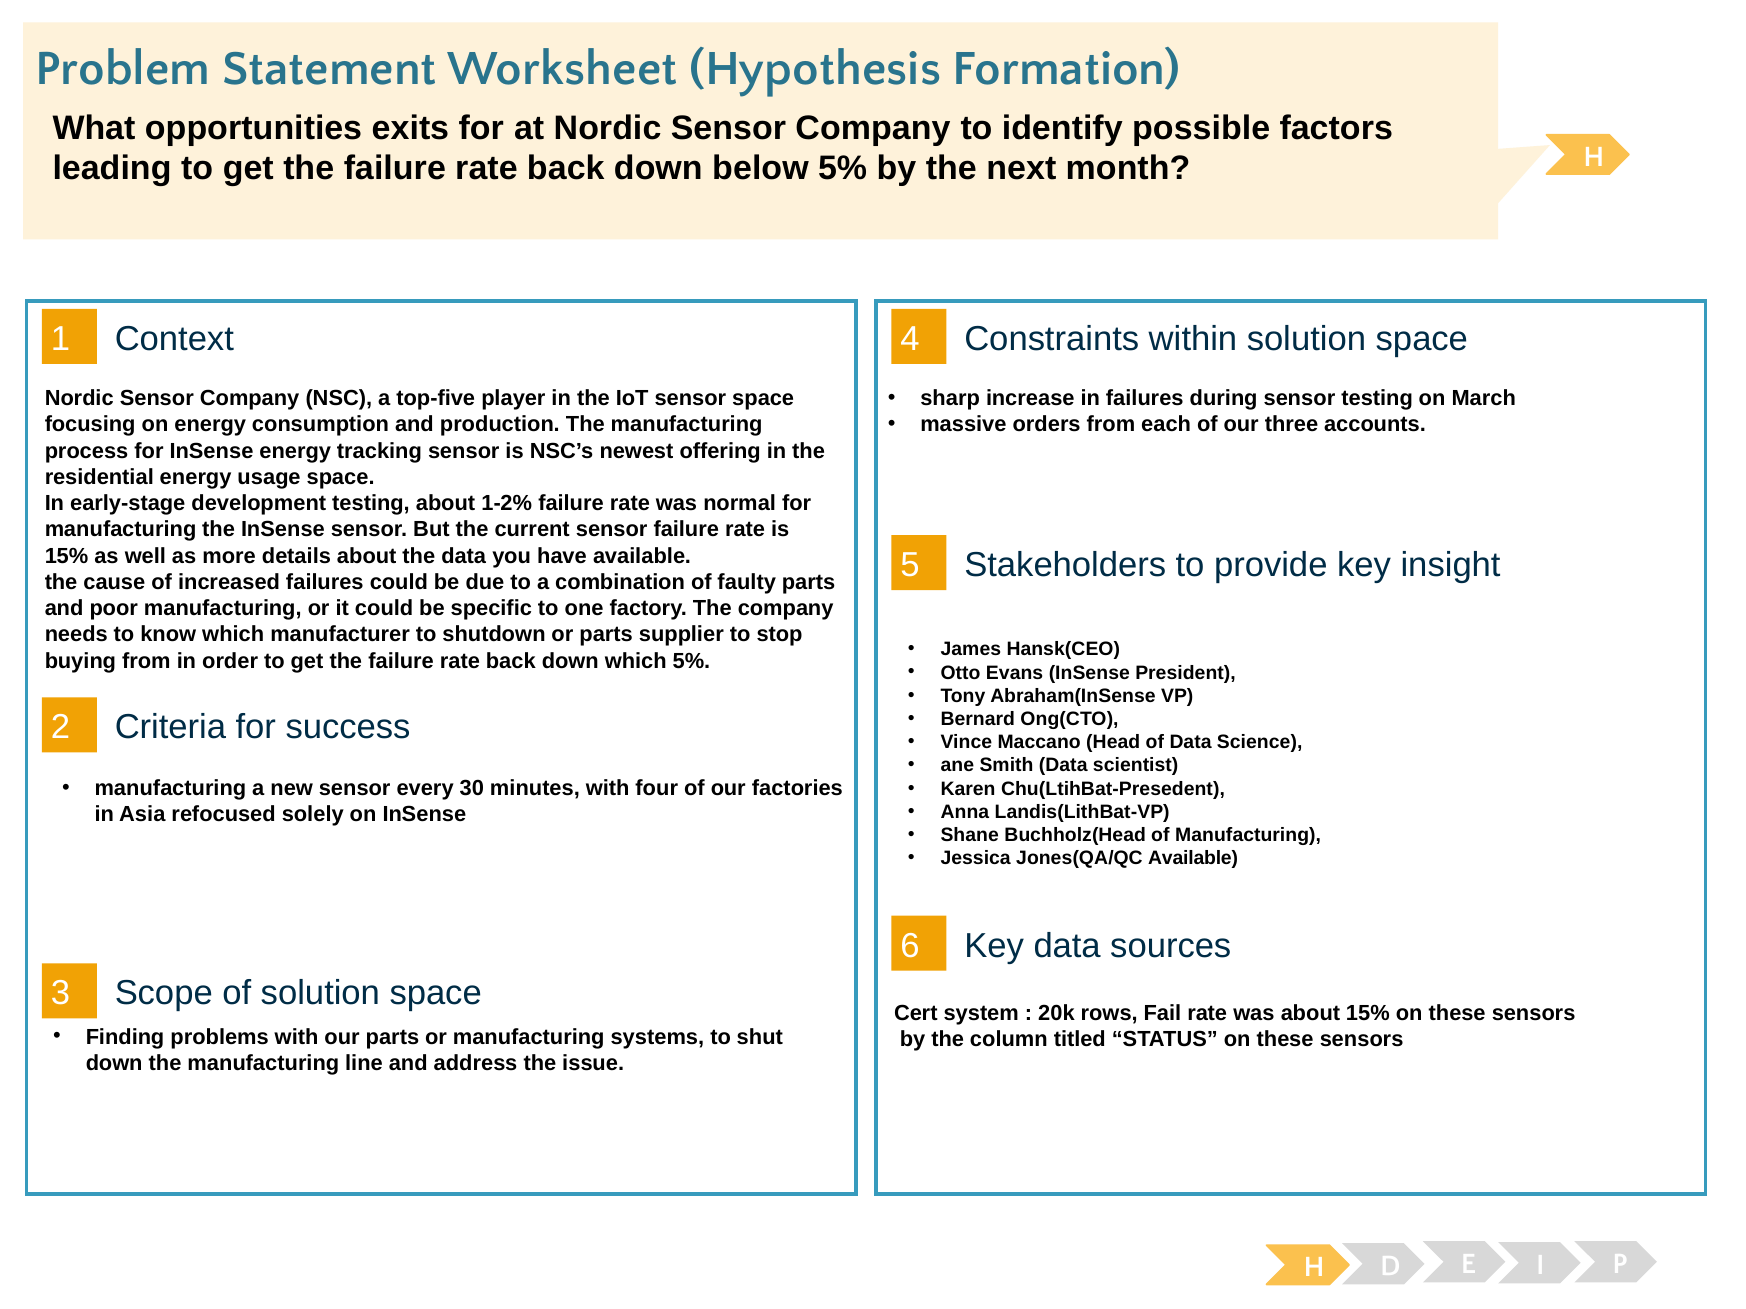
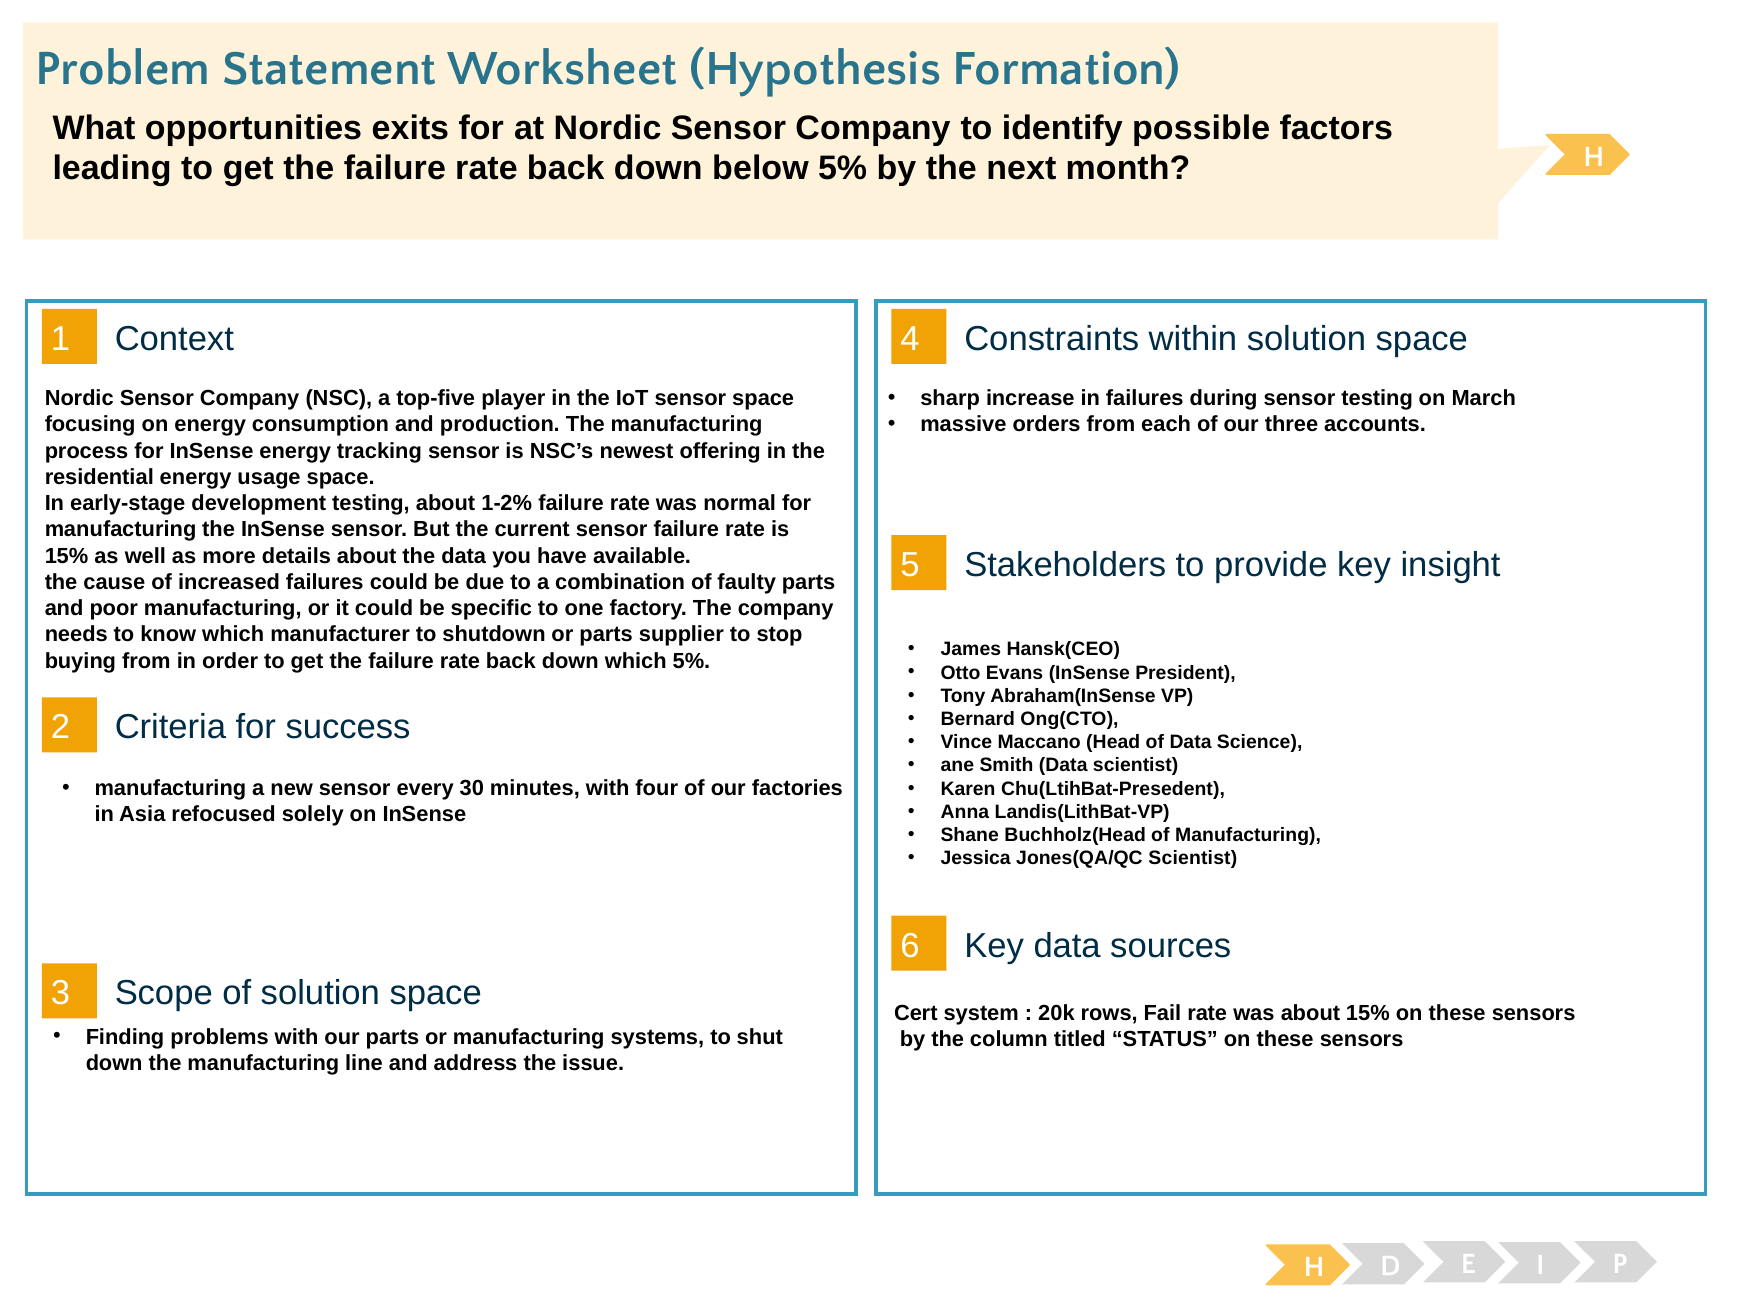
Jones(QA/QC Available: Available -> Scientist (1193, 859)
